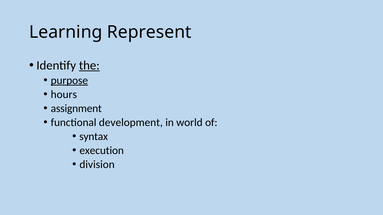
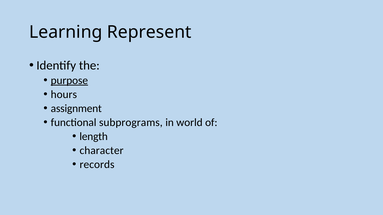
the underline: present -> none (89, 66)
development: development -> subprograms (131, 123)
syntax: syntax -> length (94, 137)
execution: execution -> character (102, 151)
division: division -> records (97, 165)
